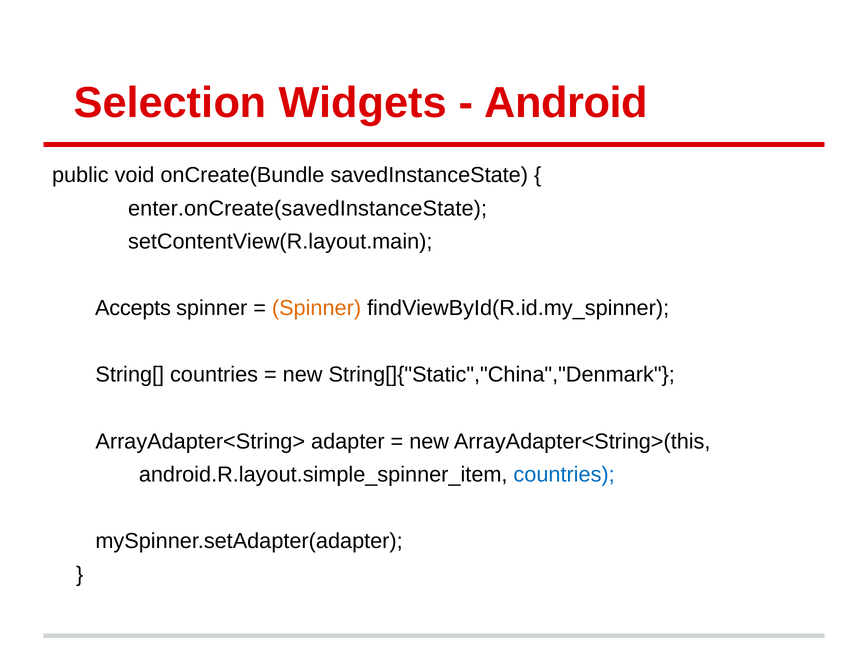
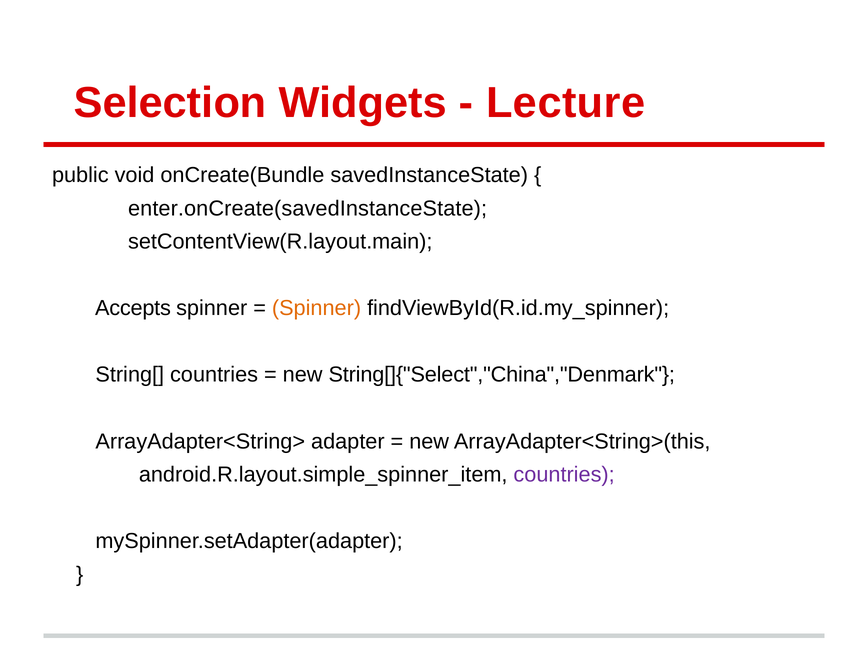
Android: Android -> Lecture (566, 103)
String[]{"Static","China","Denmark: String[]{"Static","China","Denmark -> String[]{"Select","China","Denmark (502, 375)
countries colour: blue -> purple (564, 475)
